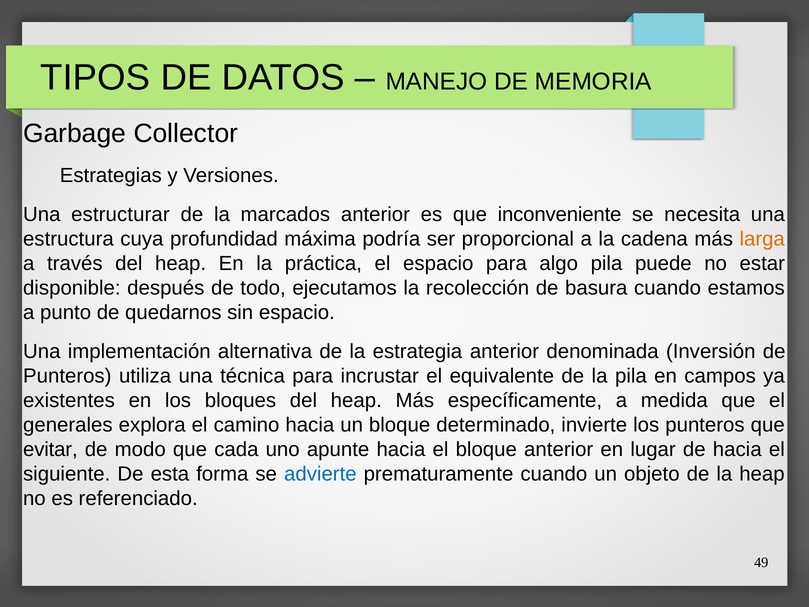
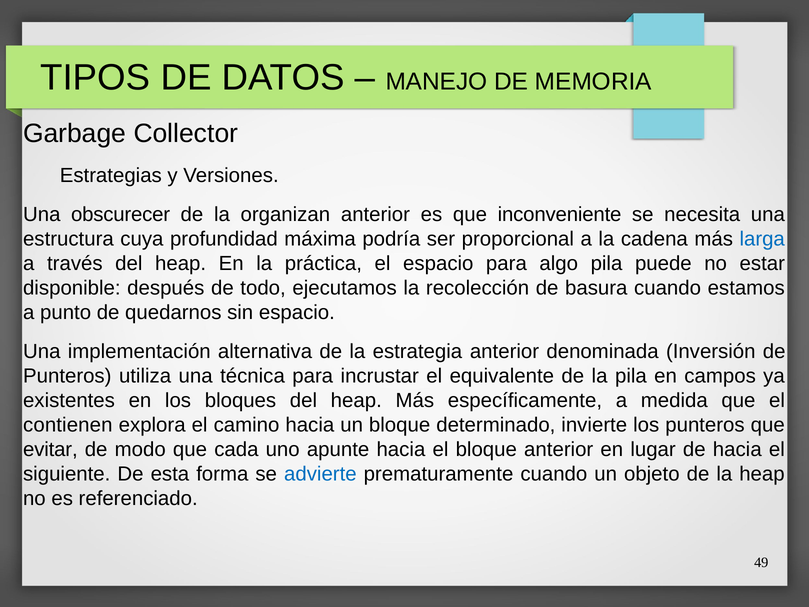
estructurar: estructurar -> obscurecer (121, 215)
marcados: marcados -> organizan (285, 215)
larga colour: orange -> blue (762, 239)
generales: generales -> contienen (68, 425)
